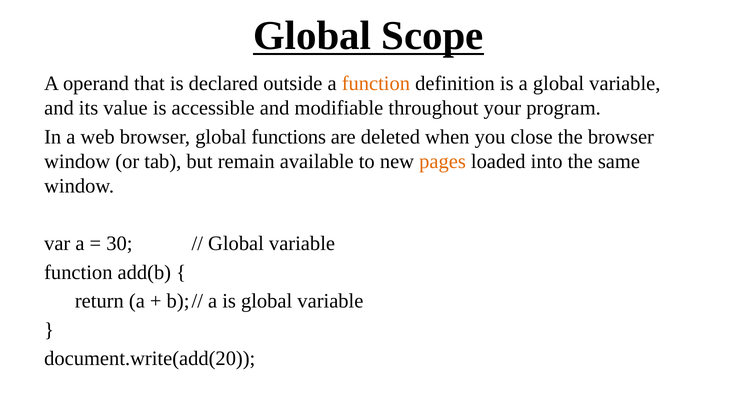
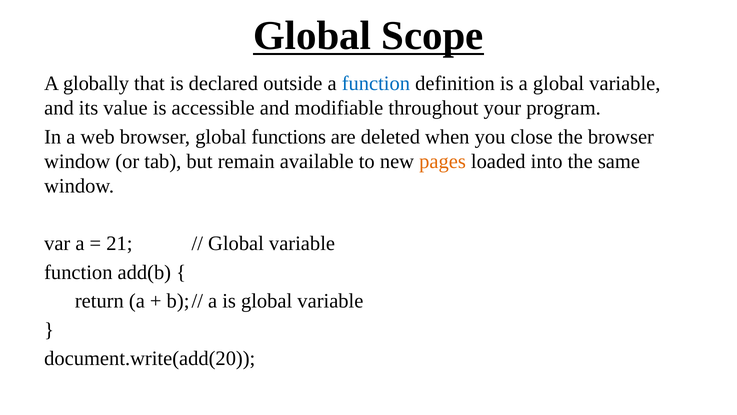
operand: operand -> globally (96, 83)
function colour: orange -> blue (376, 83)
30: 30 -> 21 (119, 243)
